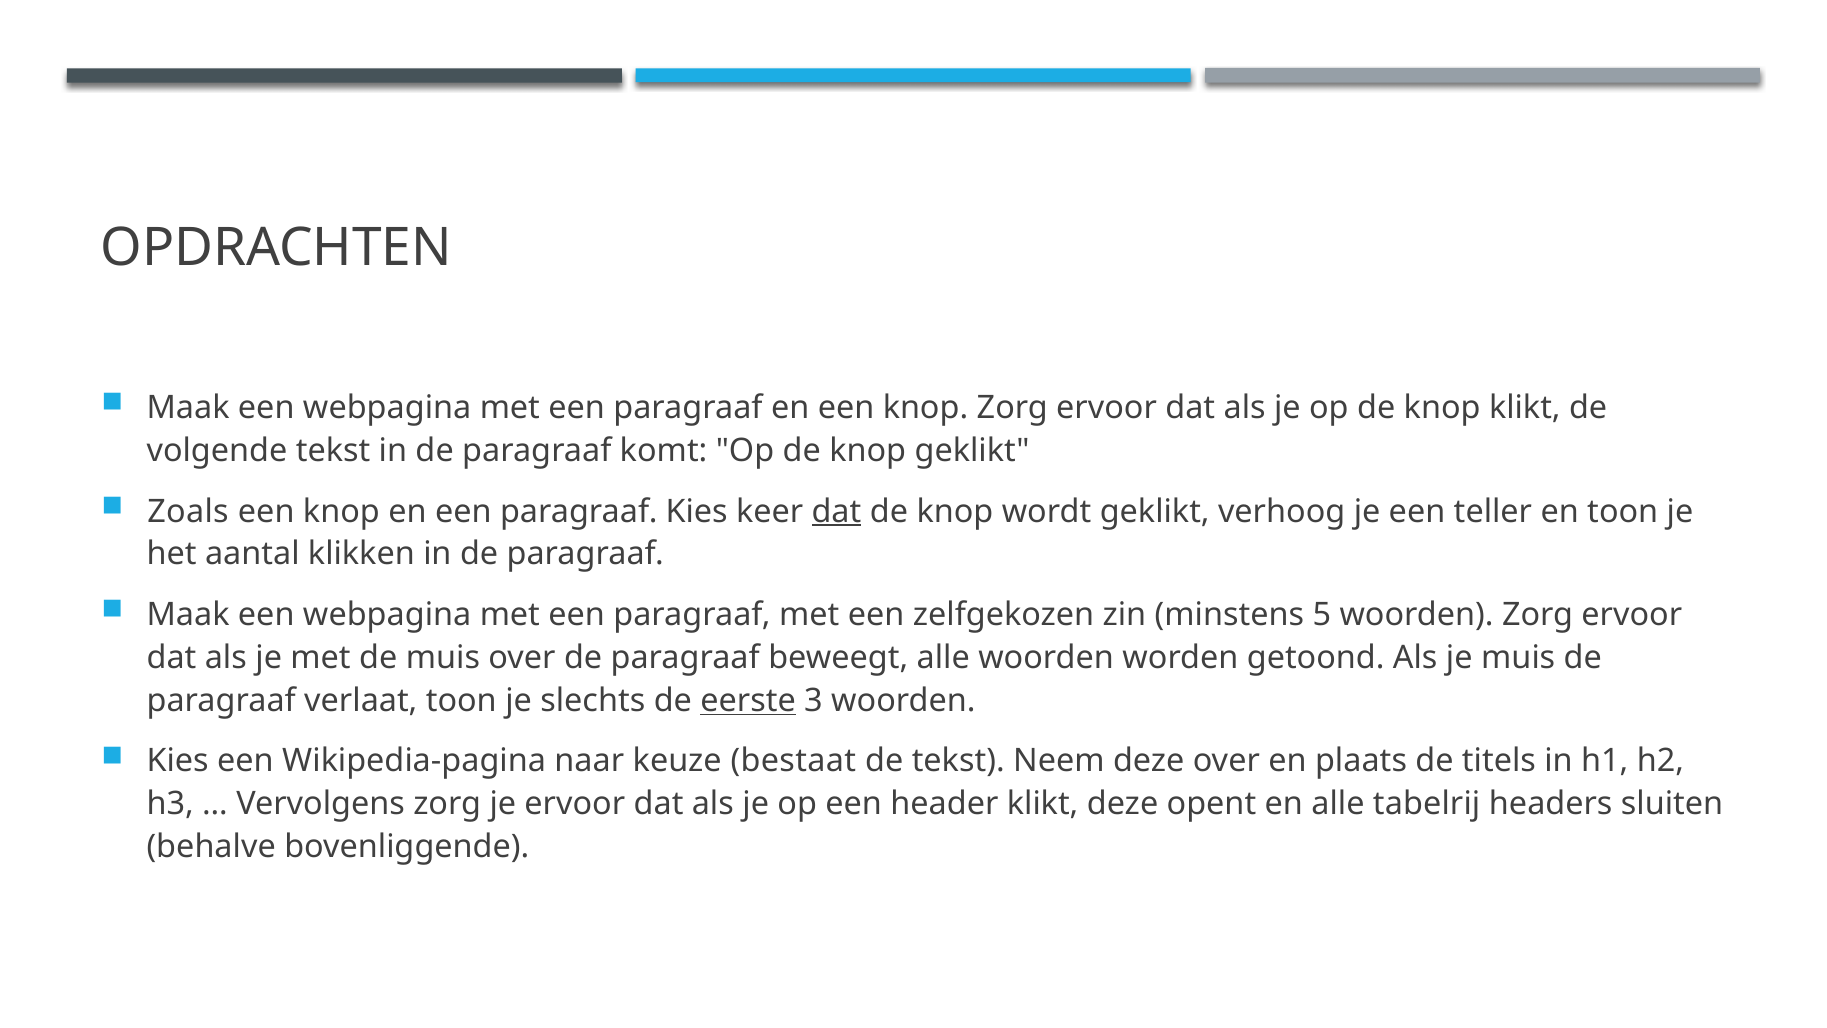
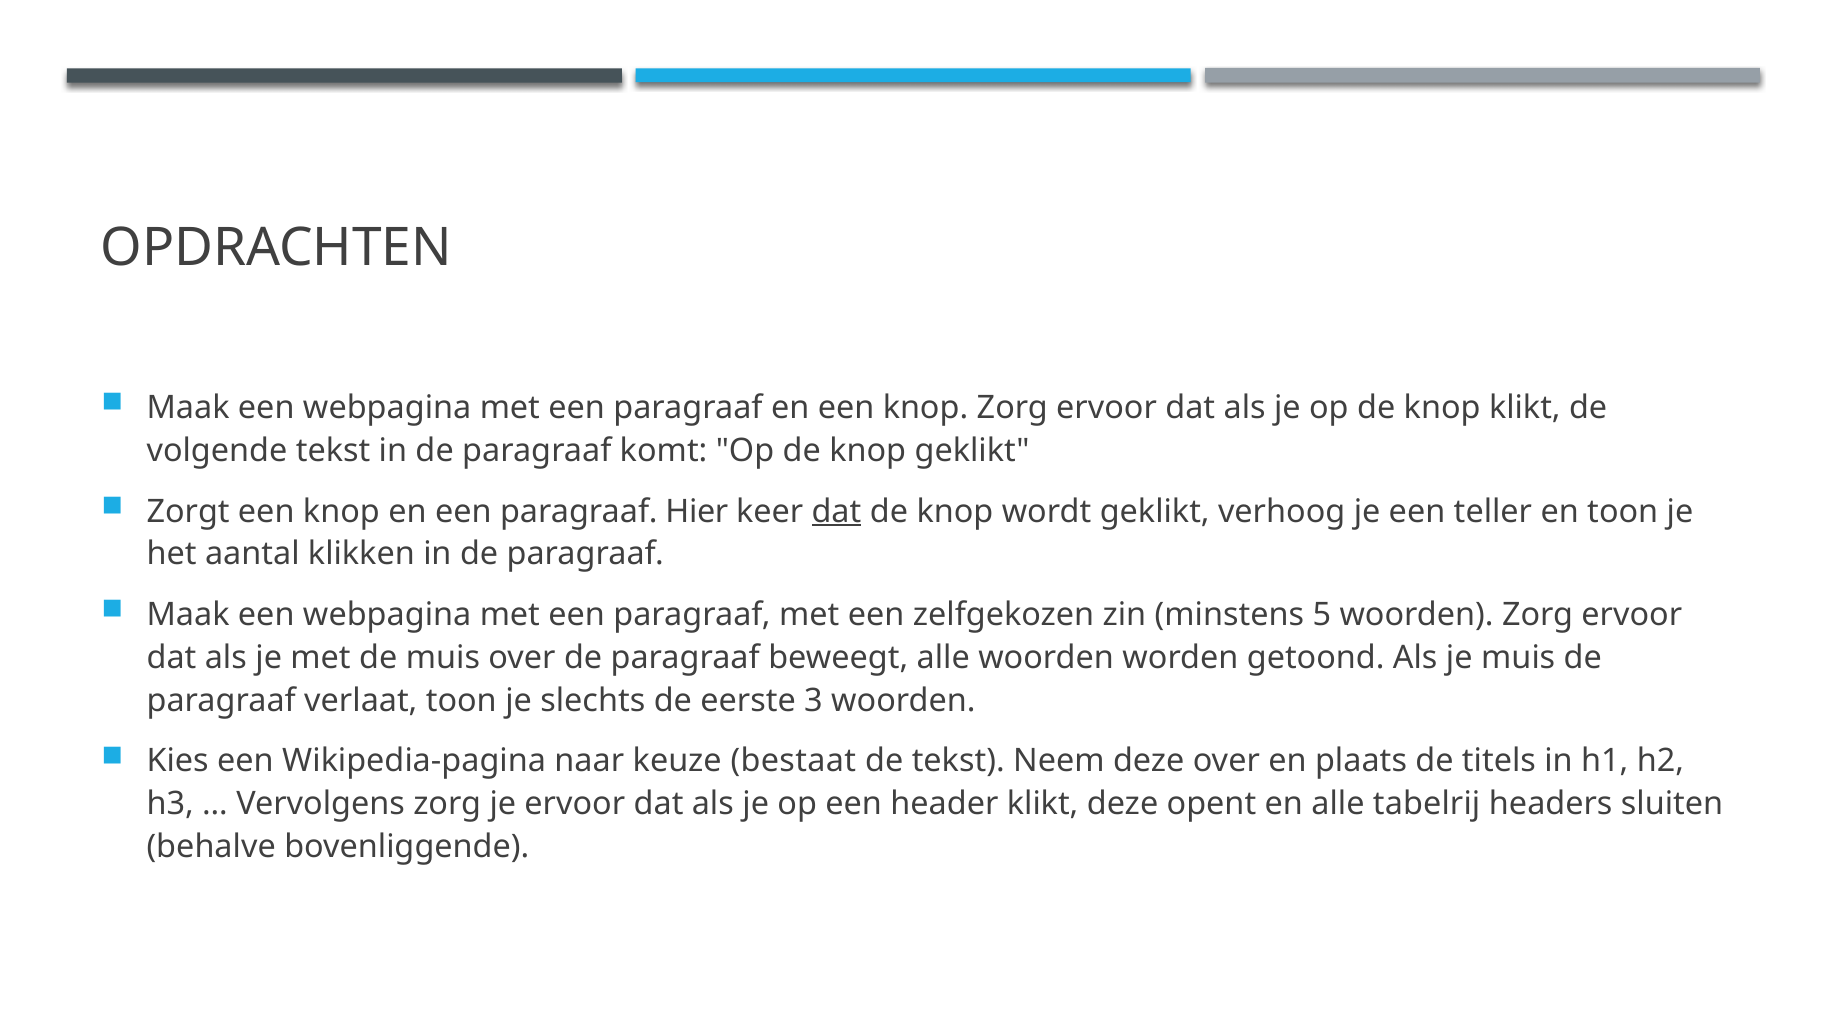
Zoals: Zoals -> Zorgt (188, 511)
paragraaf Kies: Kies -> Hier (697, 511)
eerste underline: present -> none (748, 700)
